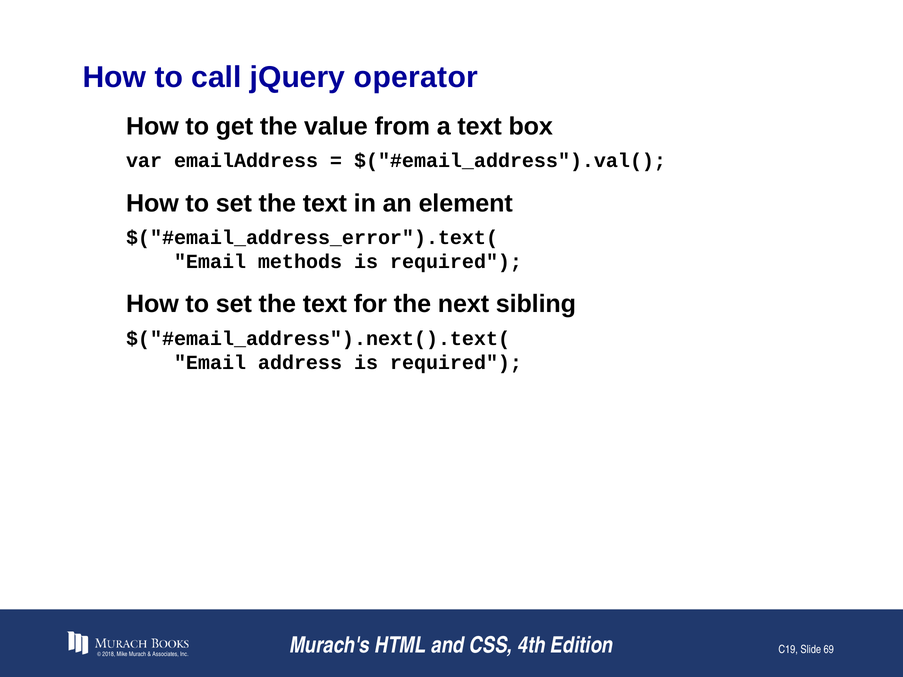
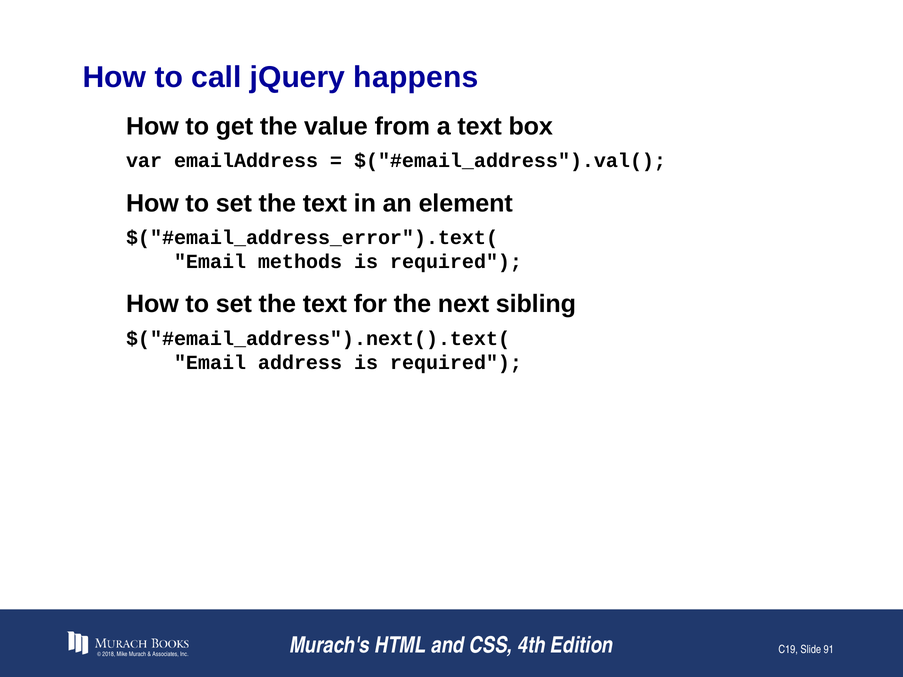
operator: operator -> happens (416, 77)
69: 69 -> 91 (829, 650)
